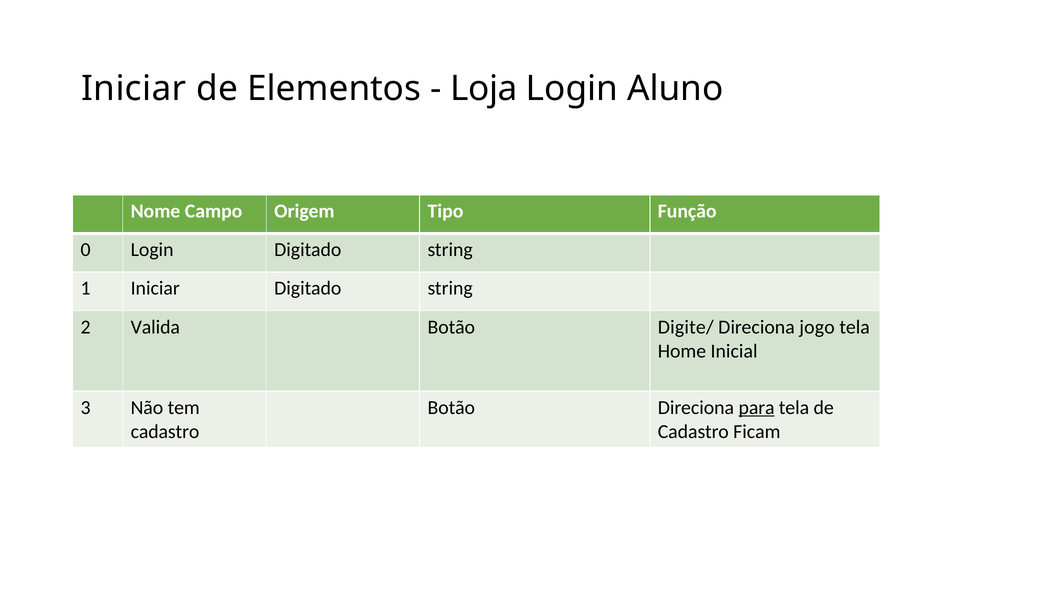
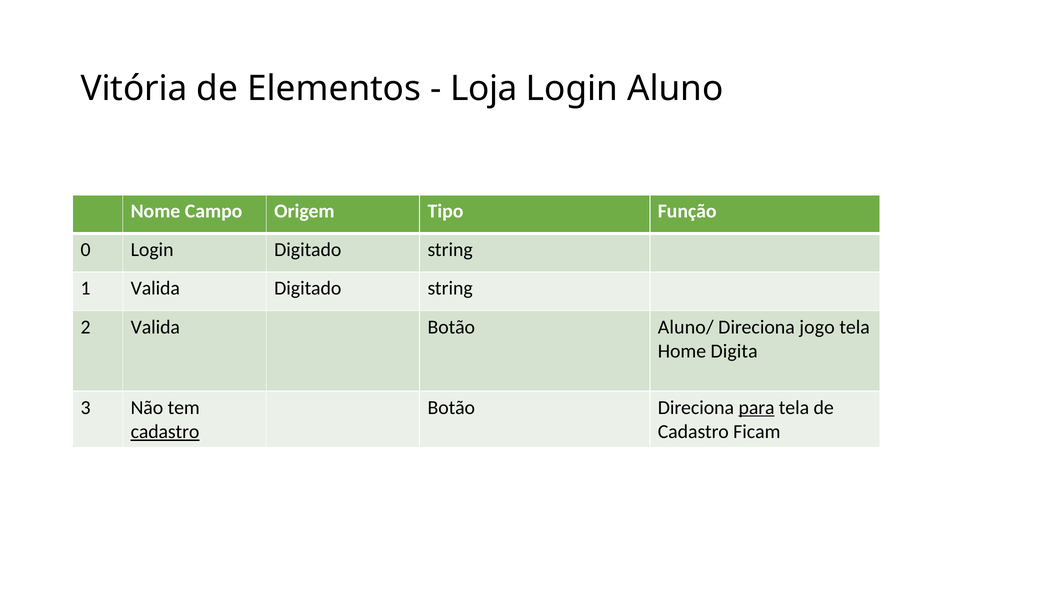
Iniciar: Iniciar -> Vitória (134, 89)
1 Iniciar: Iniciar -> Valida (155, 288)
Digite/: Digite/ -> Aluno/ (686, 327)
Inicial: Inicial -> Digita (734, 351)
cadastro underline: none -> present (165, 432)
